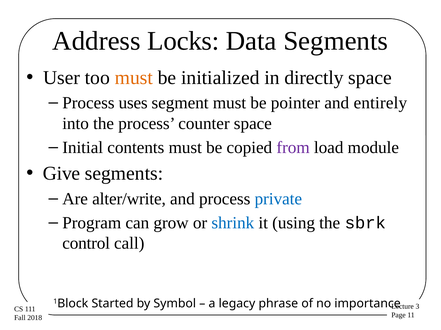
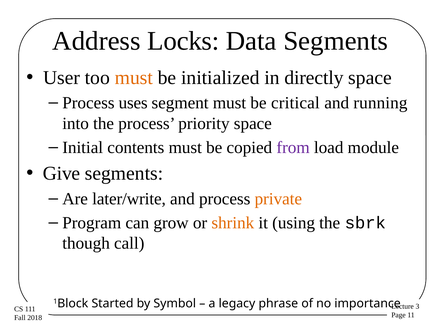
pointer: pointer -> critical (295, 103)
entirely: entirely -> running (380, 103)
counter: counter -> priority (204, 124)
alter/write: alter/write -> later/write (129, 199)
private colour: blue -> orange (278, 199)
shrink colour: blue -> orange (233, 223)
control: control -> though (86, 244)
